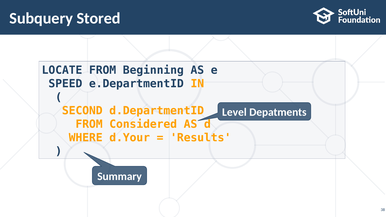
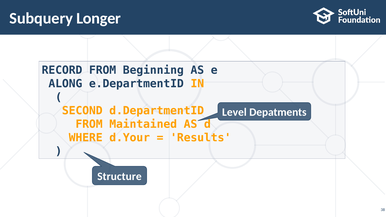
Stored: Stored -> Longer (99, 18)
LOCATE: LOCATE -> RECORD (62, 70)
SPEED: SPEED -> ALONG (65, 84)
Considered: Considered -> Maintained (143, 124)
Summary: Summary -> Structure (119, 176)
